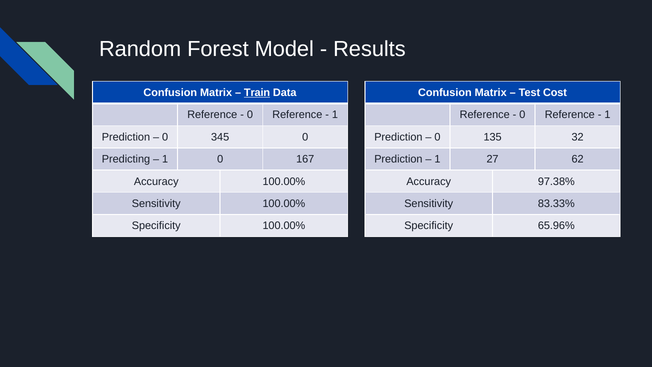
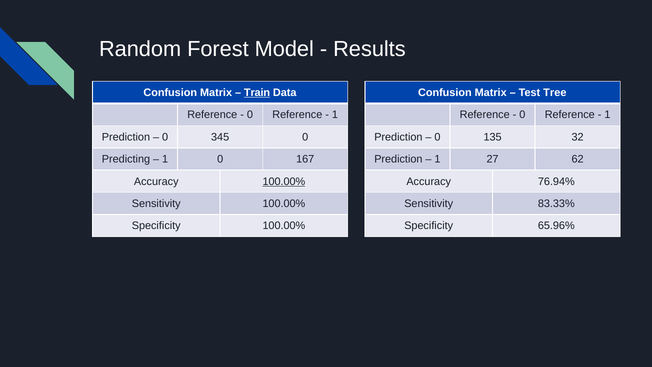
Cost: Cost -> Tree (555, 92)
100.00% underline: none -> present (284, 181)
97.38%: 97.38% -> 76.94% (556, 181)
